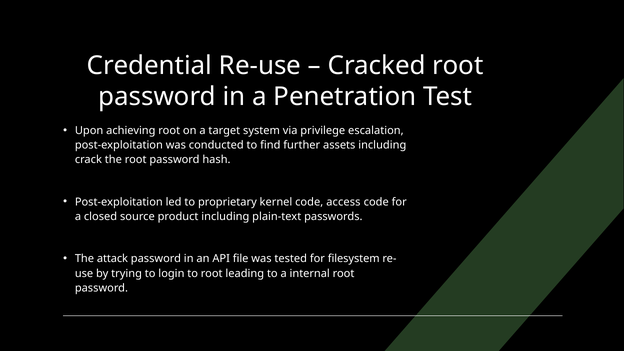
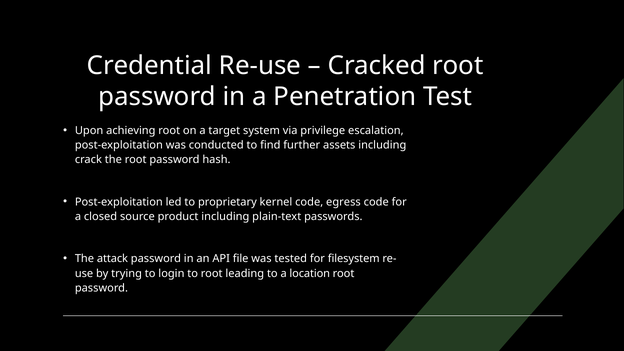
access: access -> egress (343, 202)
internal: internal -> location (310, 273)
